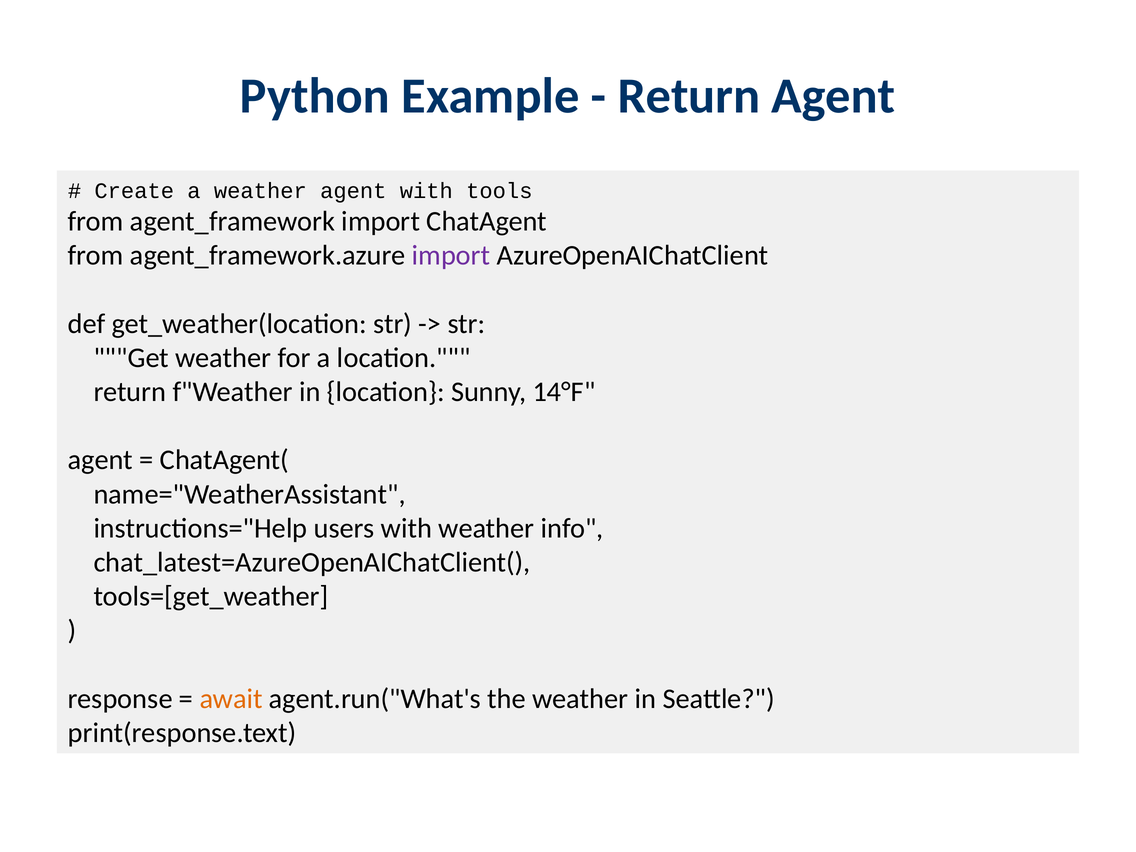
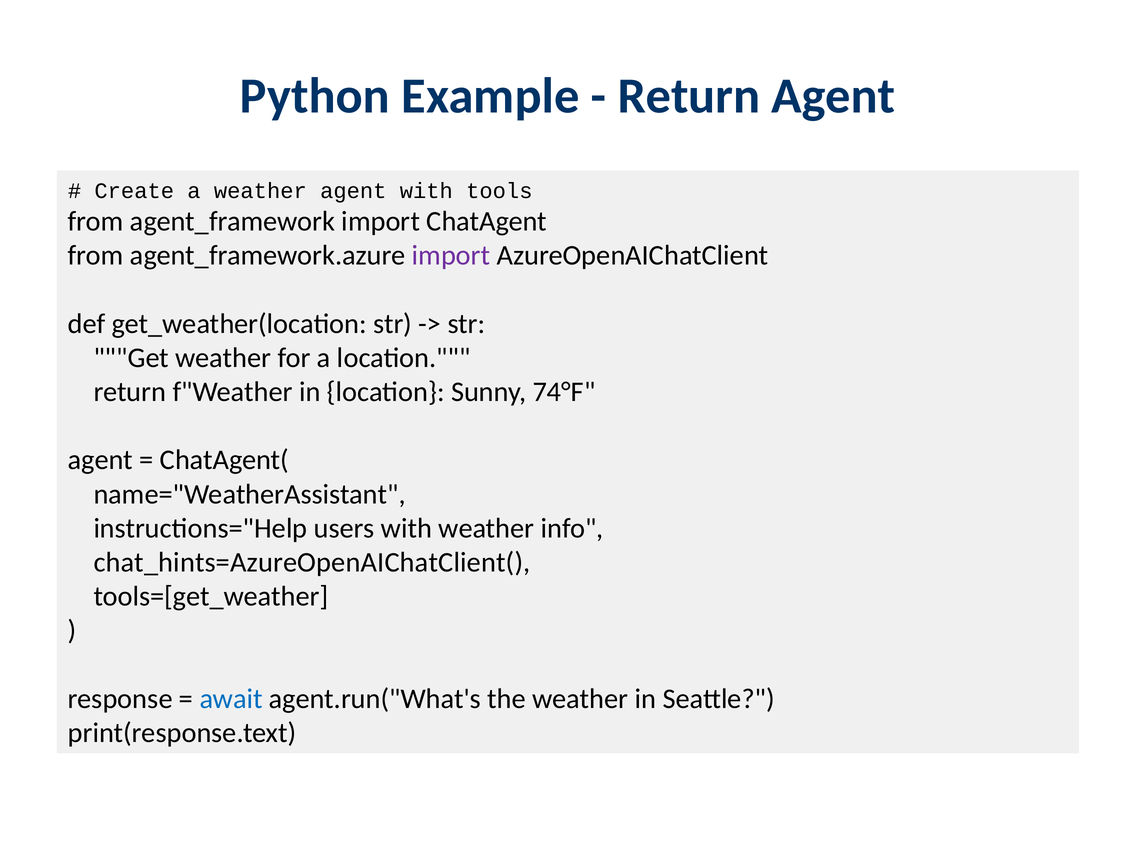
14°F: 14°F -> 74°F (564, 392)
chat_latest=AzureOpenAIChatClient(: chat_latest=AzureOpenAIChatClient( -> chat_hints=AzureOpenAIChatClient( (312, 562)
await colour: orange -> blue (231, 699)
